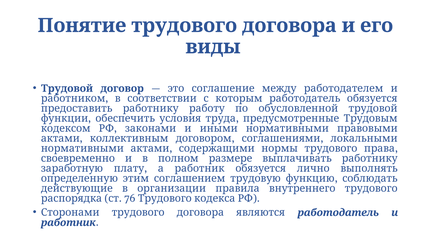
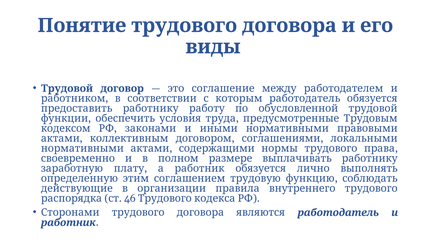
76: 76 -> 46 (130, 199)
